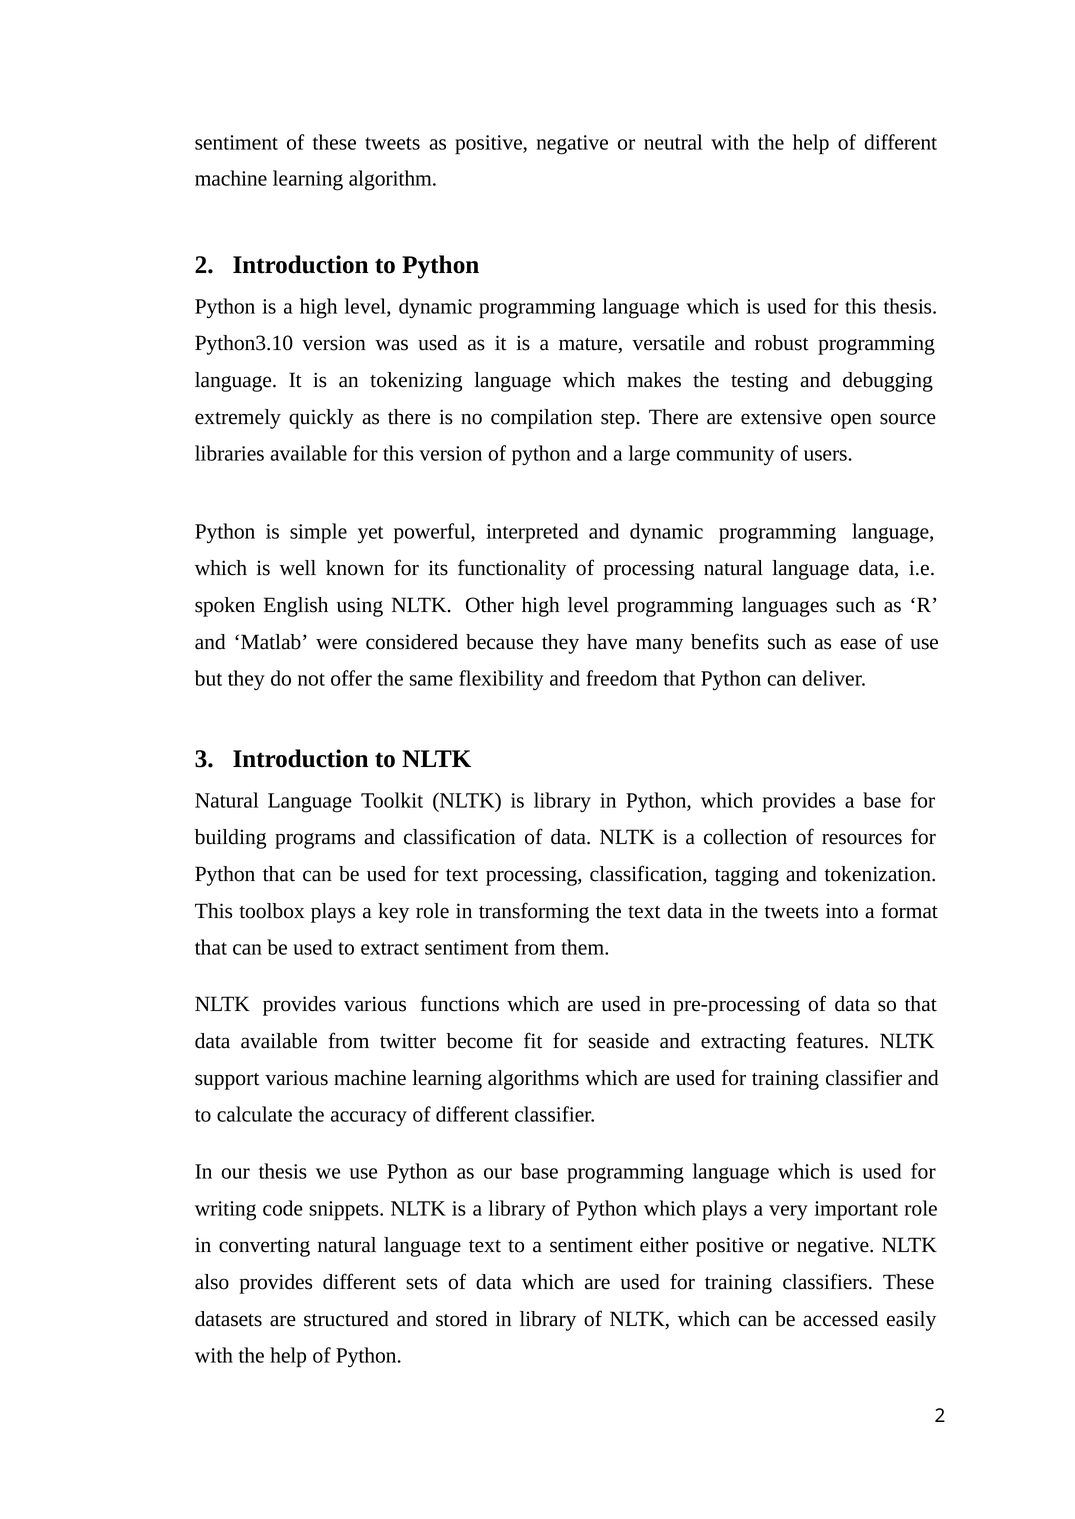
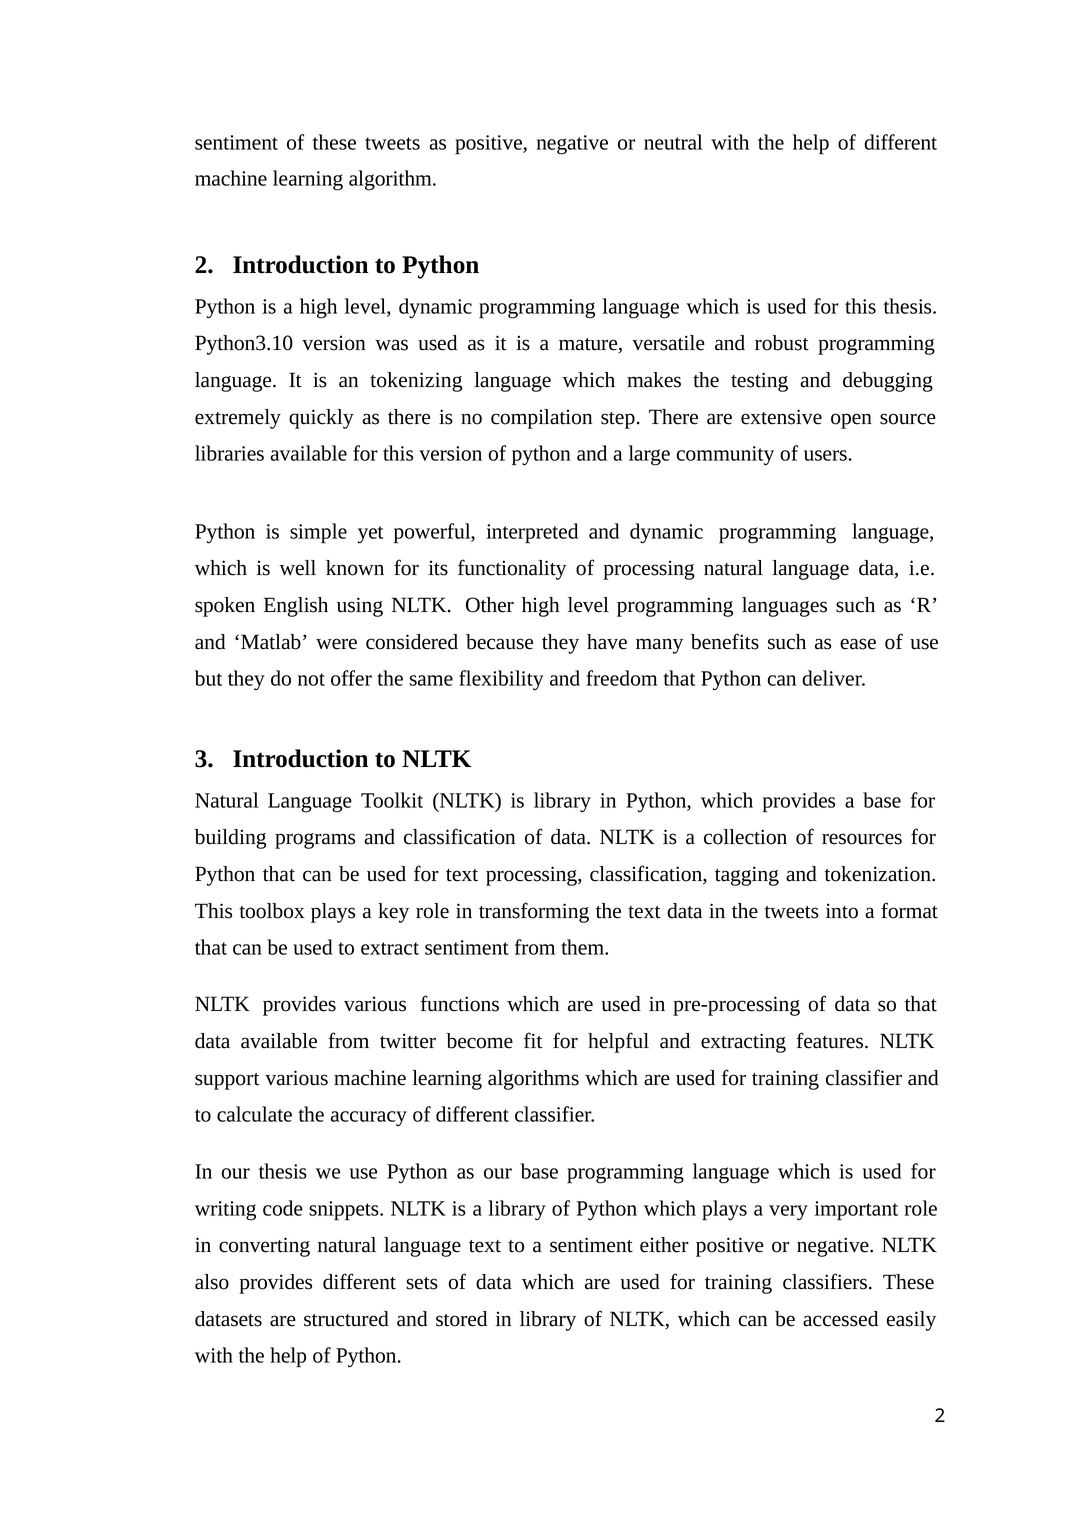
seaside: seaside -> helpful (619, 1042)
